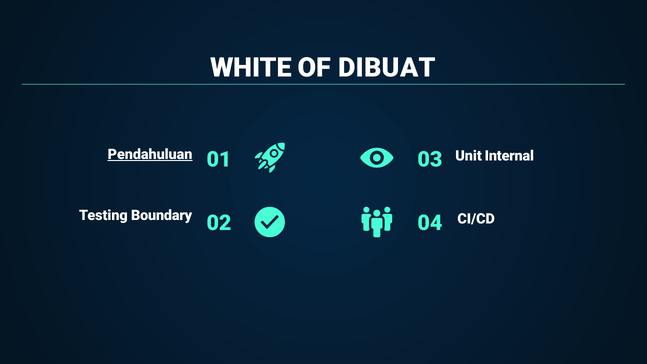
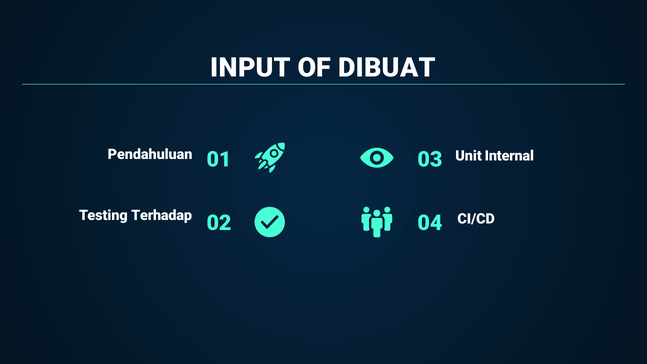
WHITE: WHITE -> INPUT (251, 68)
Pendahuluan underline: present -> none (150, 154)
Boundary: Boundary -> Terhadap (162, 215)
